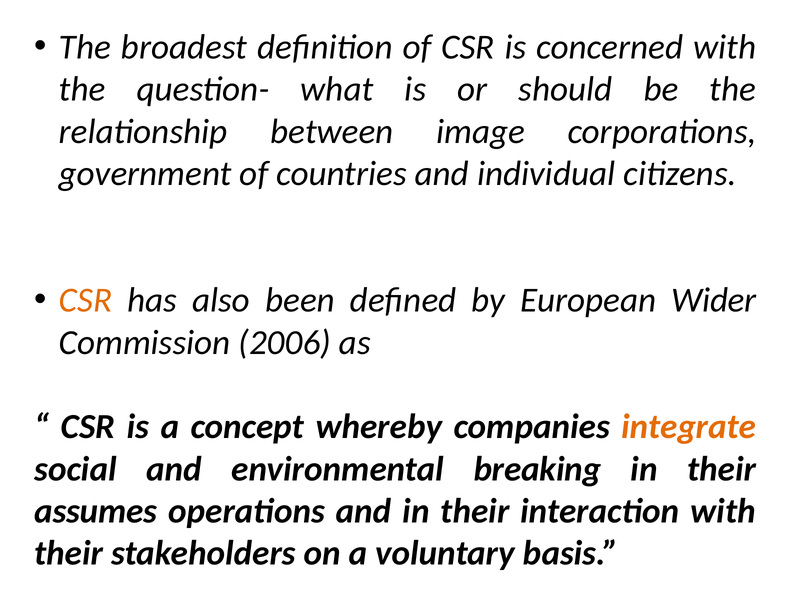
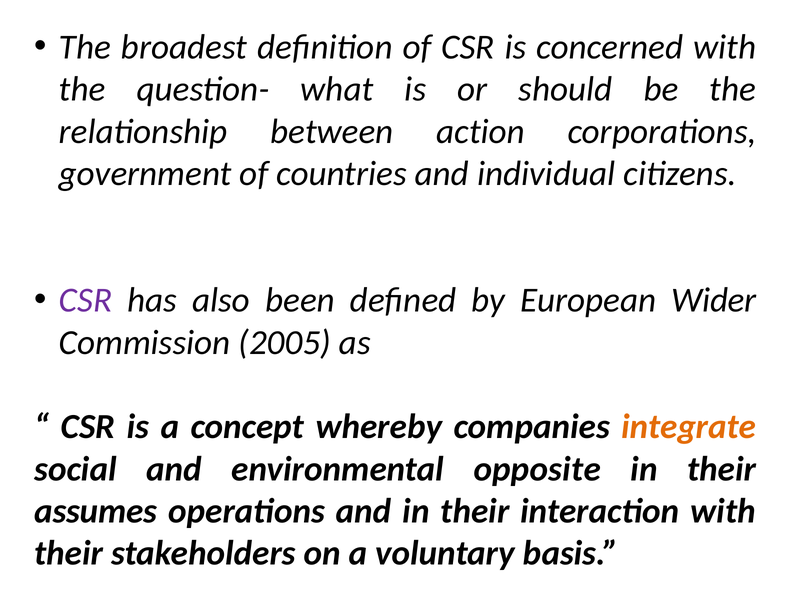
image: image -> action (481, 132)
CSR colour: orange -> purple (86, 300)
2006: 2006 -> 2005 (285, 343)
breaking: breaking -> opposite (537, 469)
